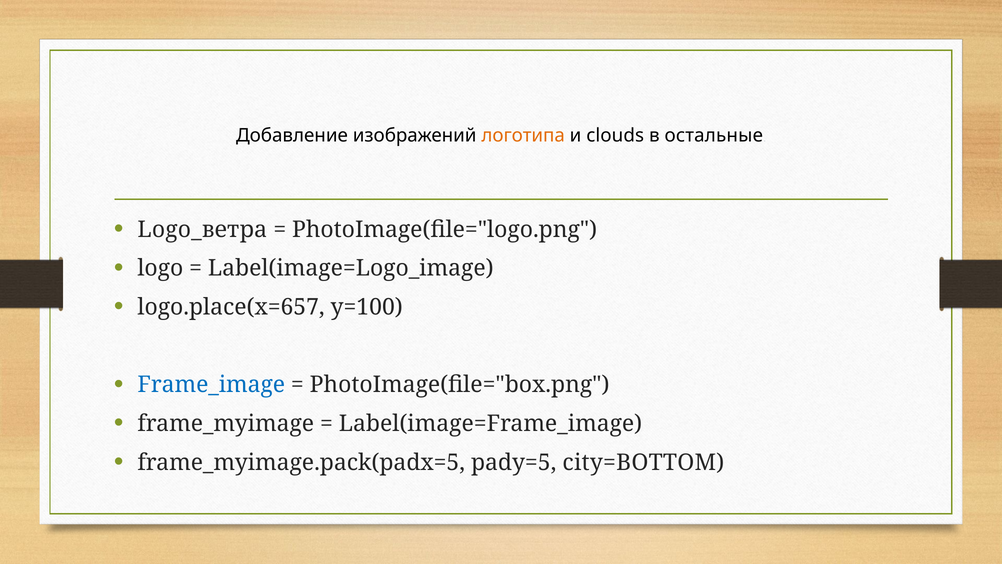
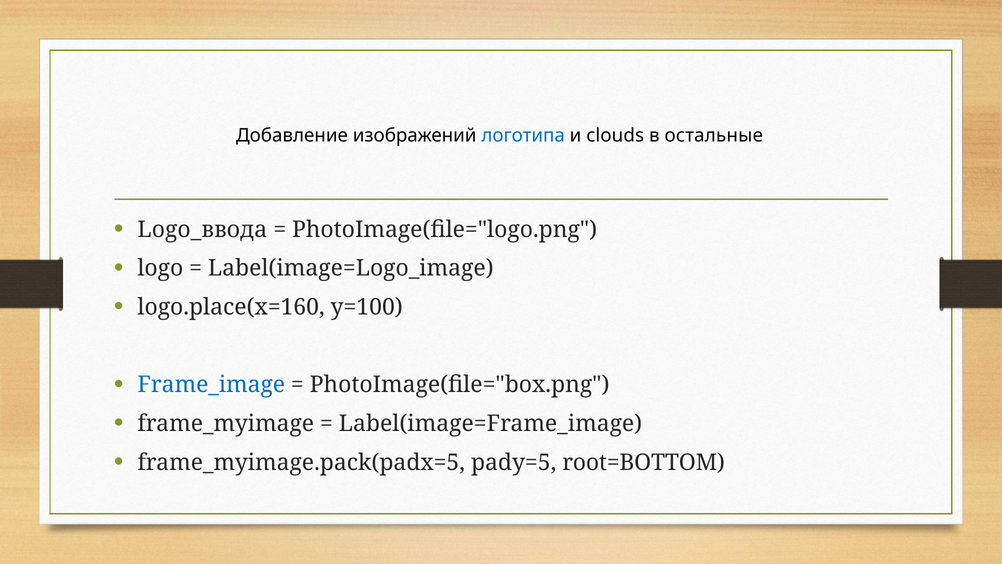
логотипа colour: orange -> blue (523, 136)
Logo_ветра: Logo_ветра -> Logo_ввода (202, 229)
logo.place(x=657: logo.place(x=657 -> logo.place(x=160 (231, 307)
city=BOTTOM: city=BOTTOM -> root=BOTTOM (644, 462)
